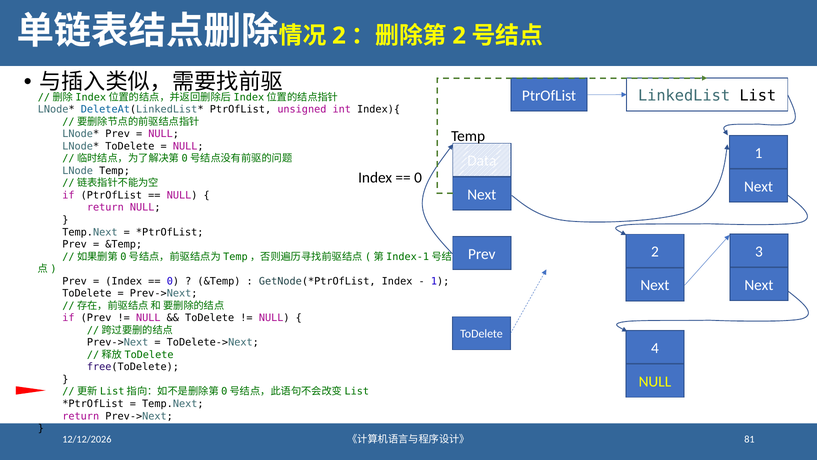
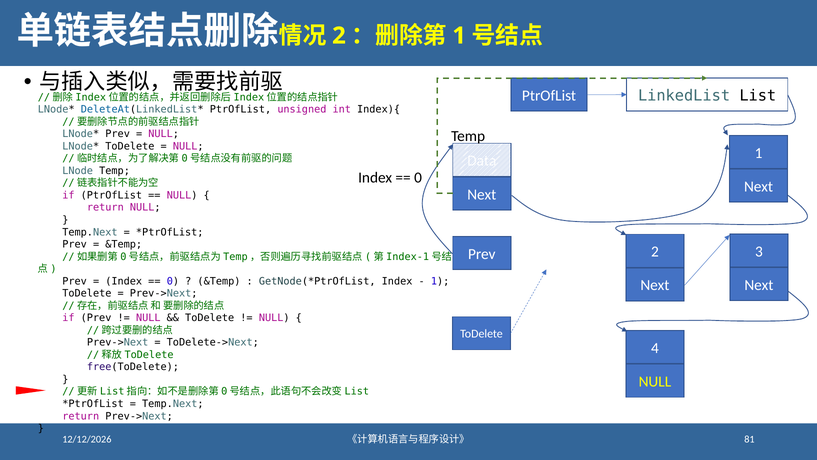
2: 2 -> 1 (459, 36)
